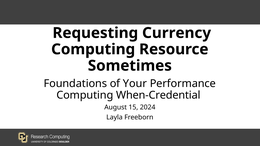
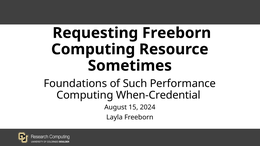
Requesting Currency: Currency -> Freeborn (177, 33)
Your: Your -> Such (135, 84)
